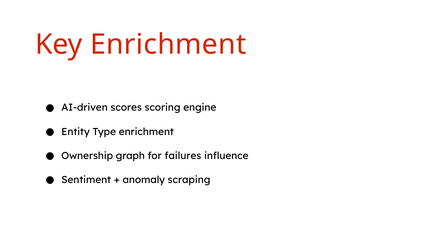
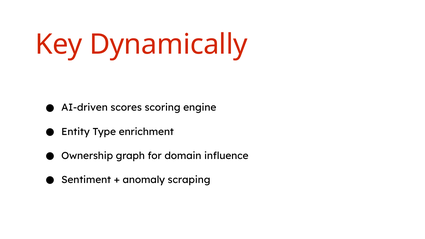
Key Enrichment: Enrichment -> Dynamically (168, 45)
failures: failures -> domain (183, 156)
